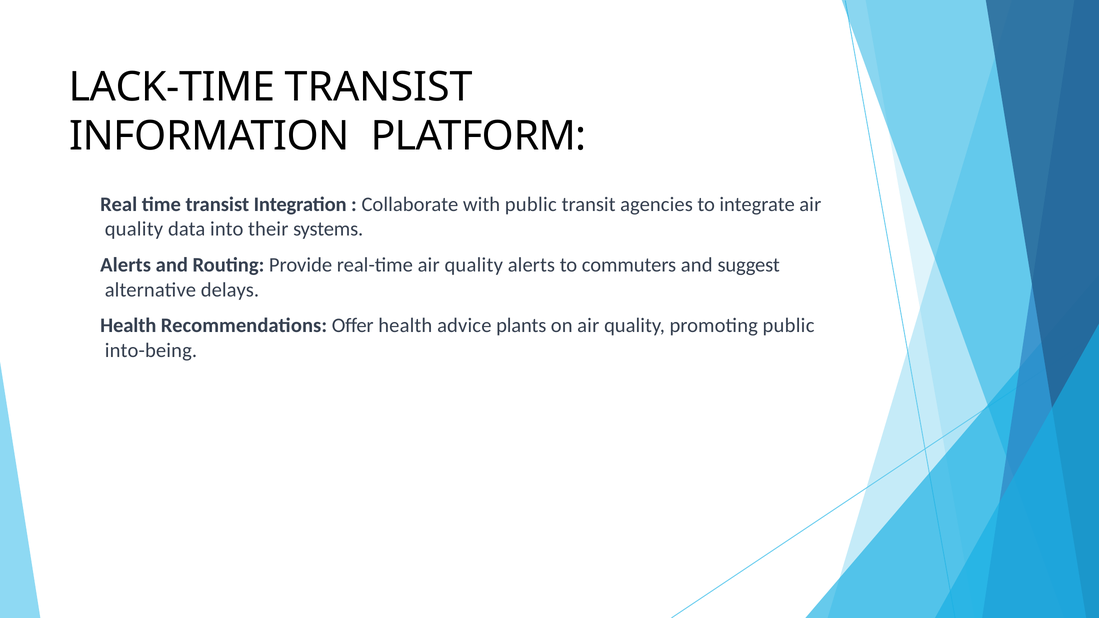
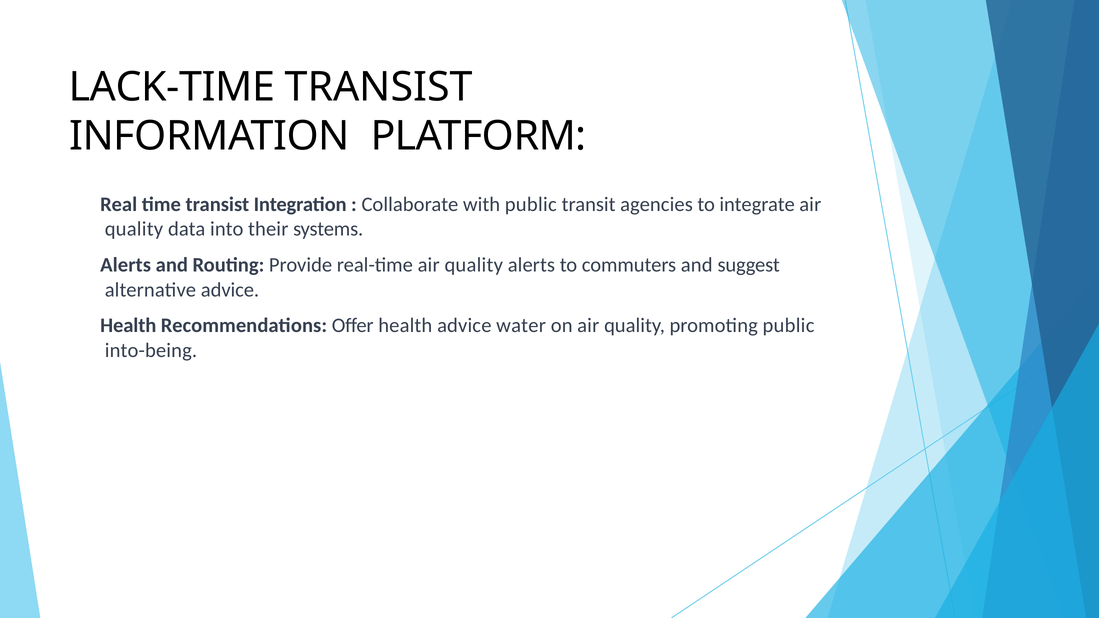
alternative delays: delays -> advice (230, 290)
plants: plants -> water (521, 326)
